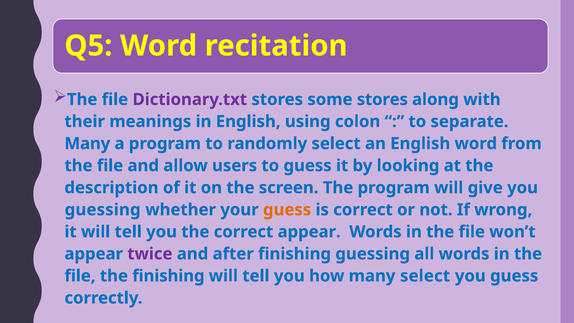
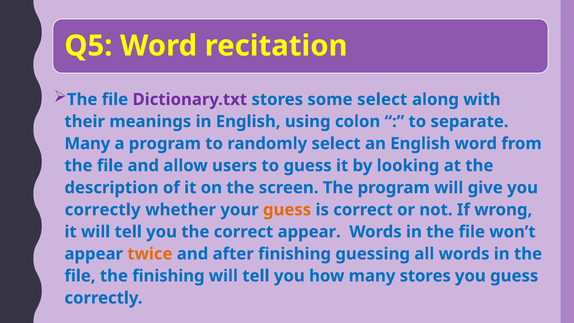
some stores: stores -> select (382, 99)
guessing: guessing -> correctly (103, 210)
twice colour: purple -> orange (150, 254)
many select: select -> stores (425, 276)
